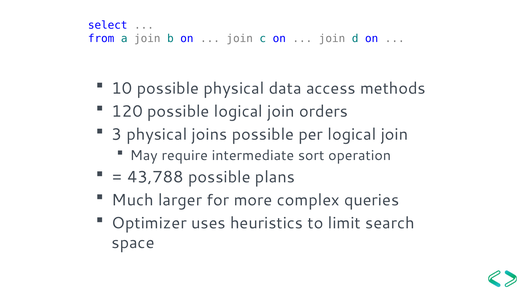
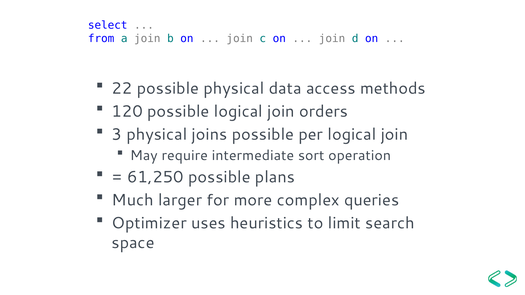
10: 10 -> 22 (122, 89)
43,788: 43,788 -> 61,250 (155, 177)
